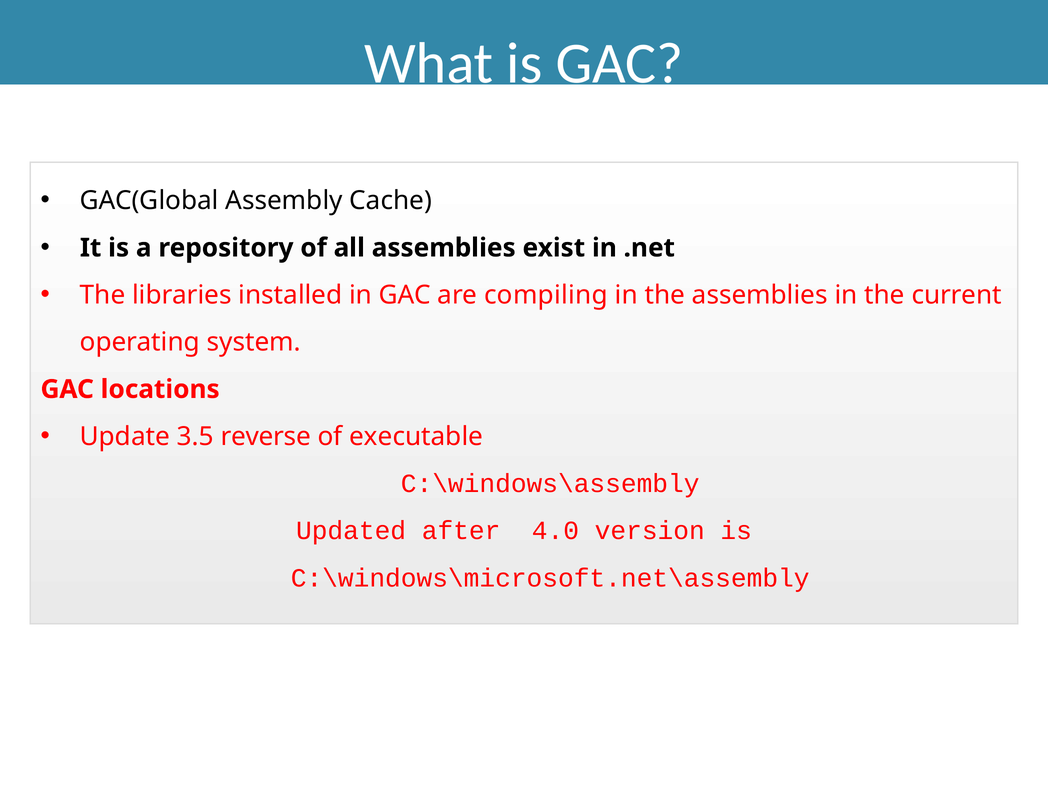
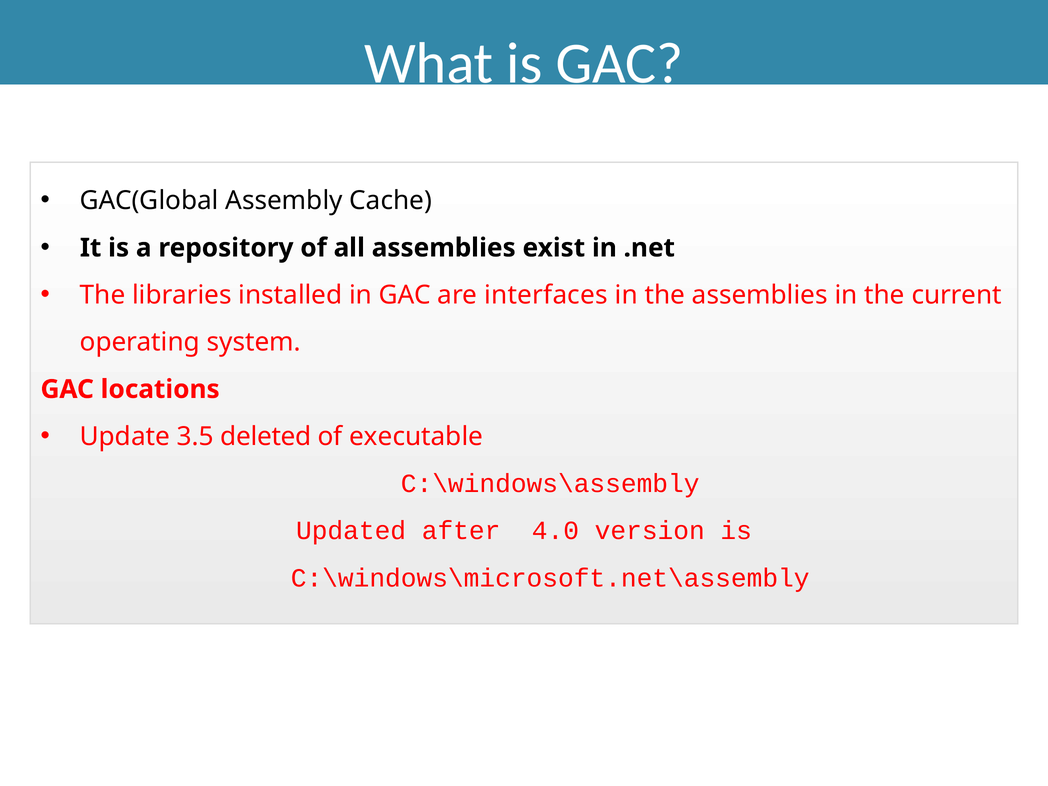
compiling: compiling -> interfaces (546, 295)
reverse: reverse -> deleted (266, 436)
